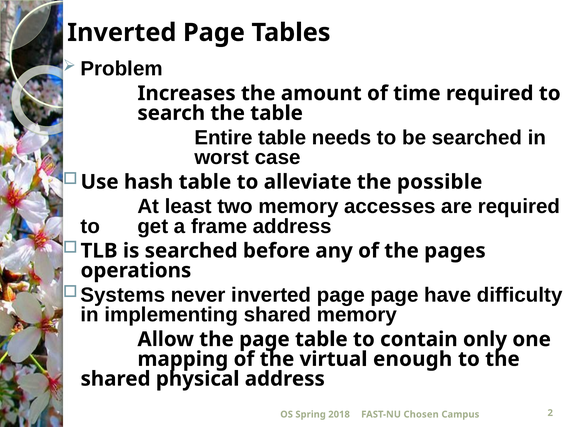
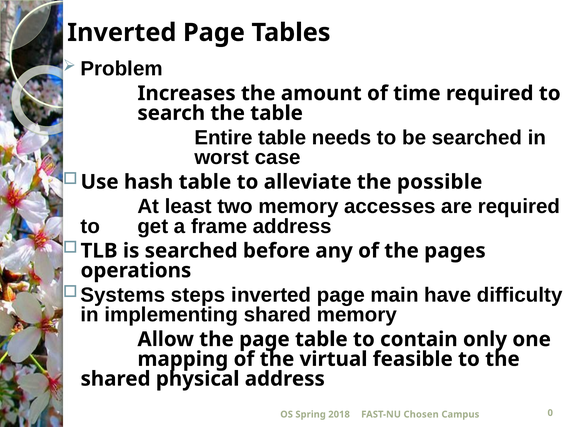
never: never -> steps (198, 295)
page page: page -> main (395, 295)
enough: enough -> feasible (413, 359)
2: 2 -> 0 (550, 413)
